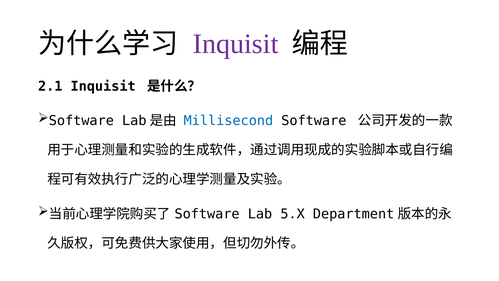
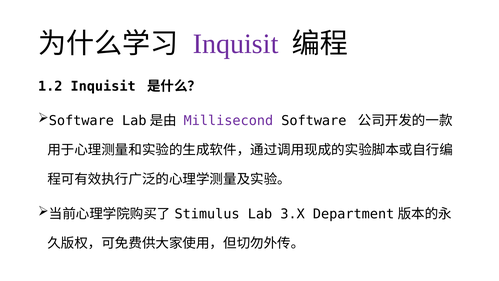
2.1: 2.1 -> 1.2 (50, 86)
Millisecond colour: blue -> purple (228, 120)
Software: Software -> Stimulus (207, 214)
5.X: 5.X -> 3.X (293, 214)
